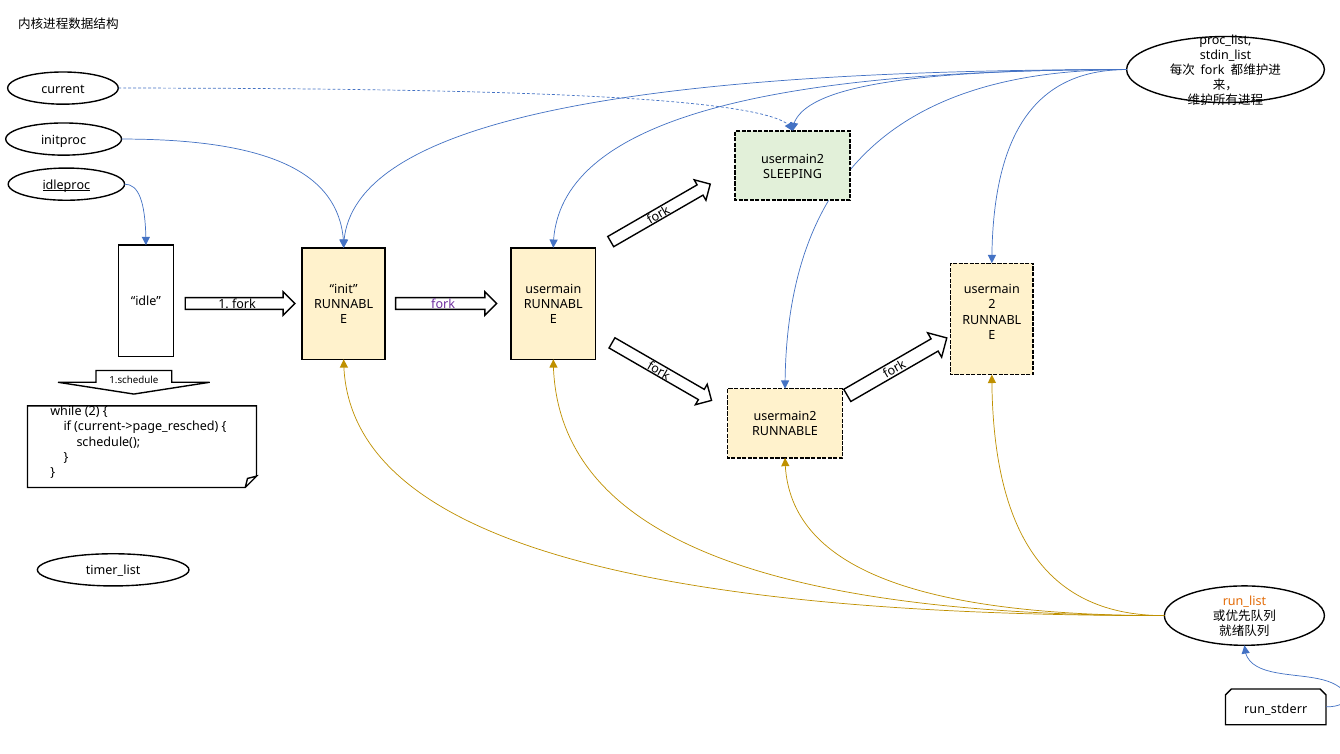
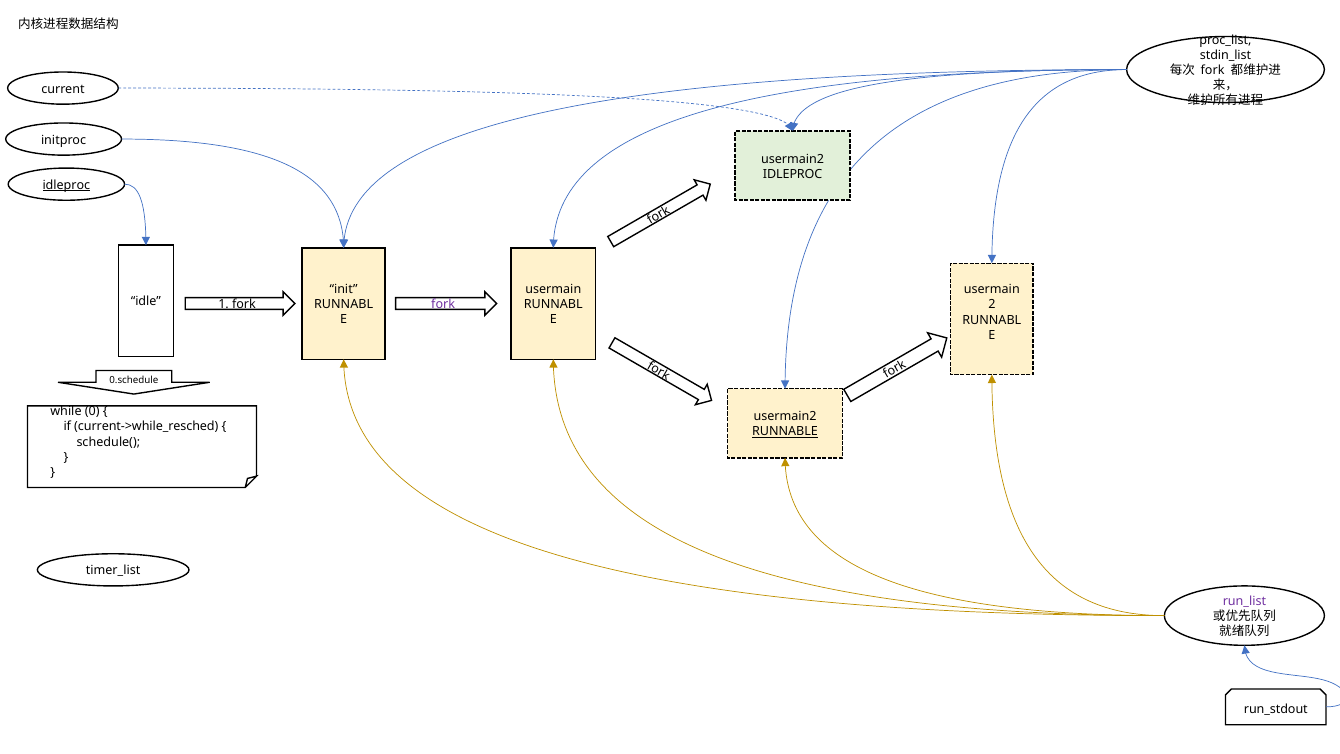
SLEEPING: SLEEPING -> IDLEPROC (793, 174)
1.schedule: 1.schedule -> 0.schedule (134, 380)
while 2: 2 -> 0 (92, 411)
current->page_resched: current->page_resched -> current->while_resched (146, 427)
RUNNABLE underline: none -> present (785, 432)
run_list colour: orange -> purple (1244, 601)
run_stderr: run_stderr -> run_stdout (1276, 709)
